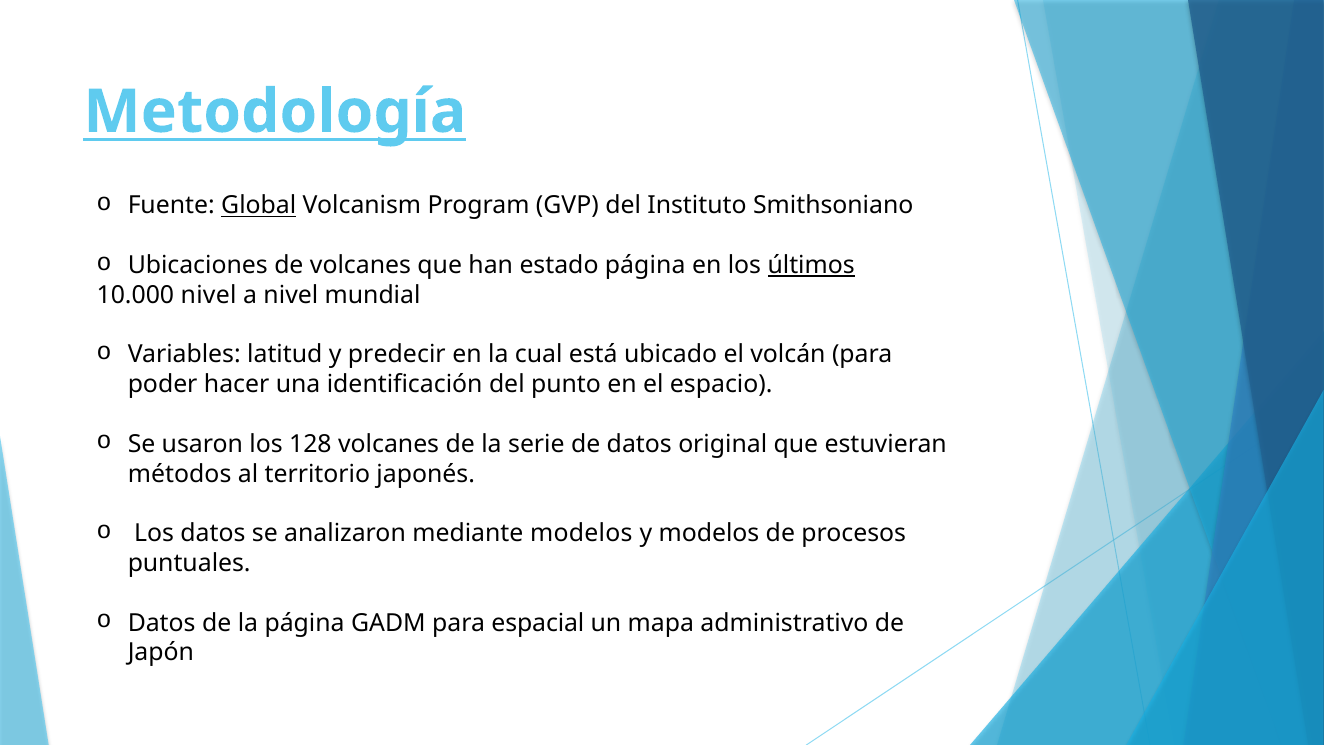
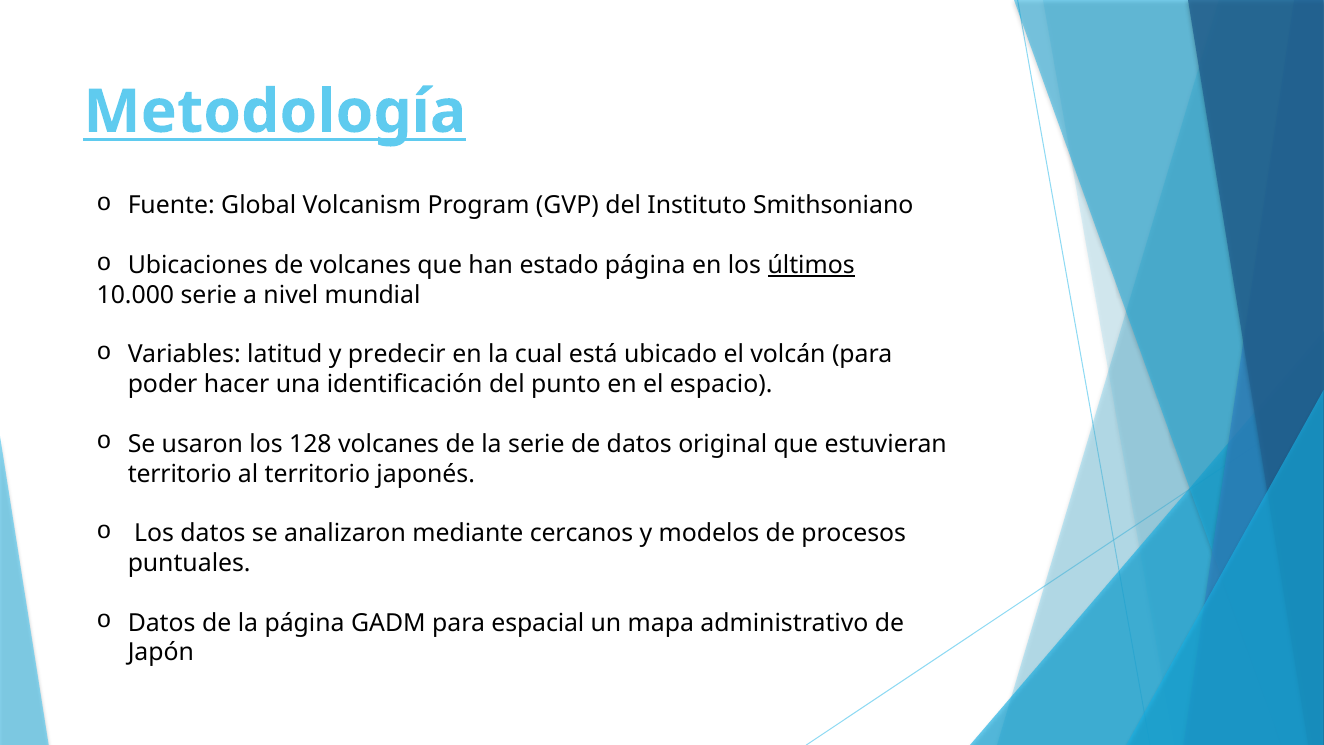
Global underline: present -> none (259, 206)
10.000 nivel: nivel -> serie (209, 295)
métodos: métodos -> territorio (180, 474)
mediante modelos: modelos -> cercanos (581, 533)
